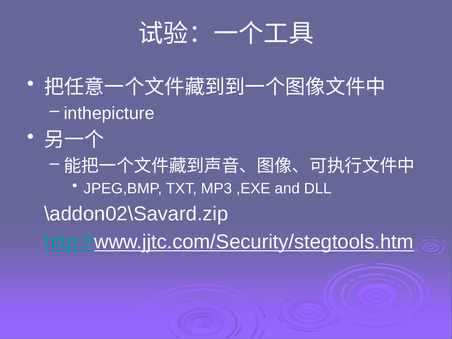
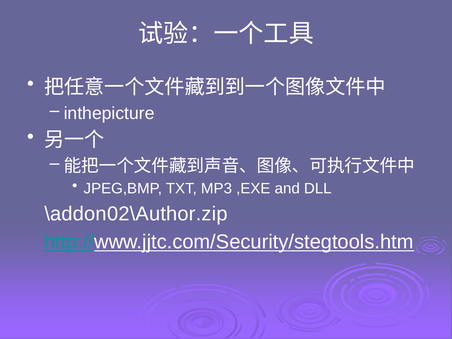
\addon02\Savard.zip: \addon02\Savard.zip -> \addon02\Author.zip (136, 214)
